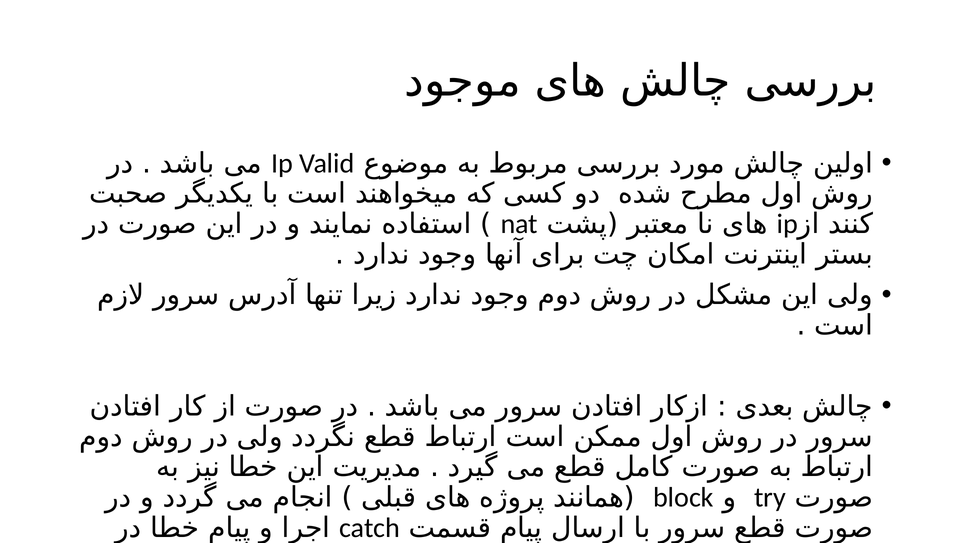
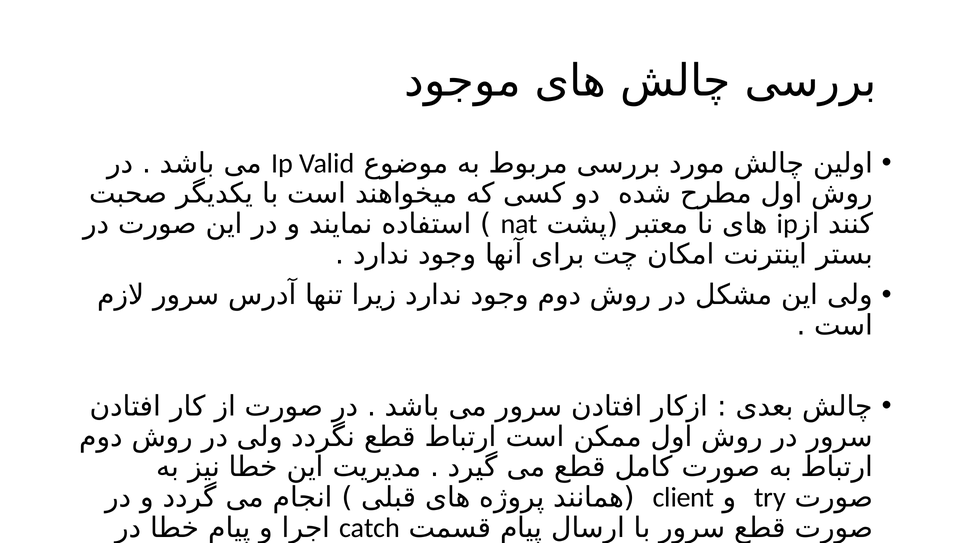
block: block -> client (684, 497)
